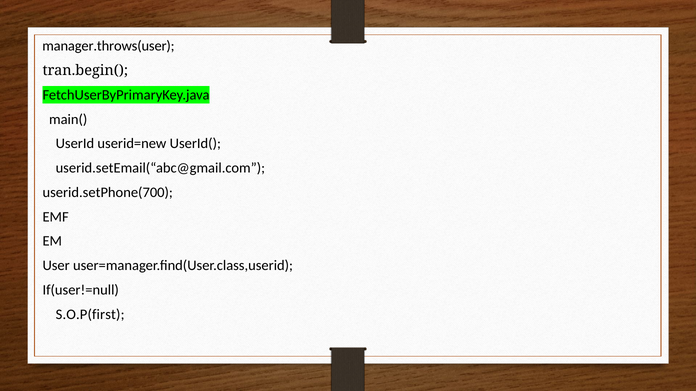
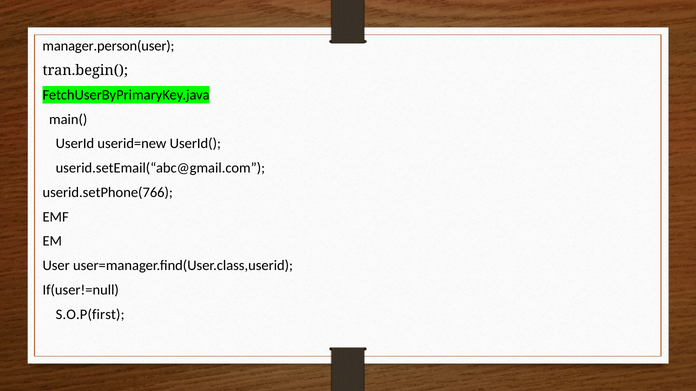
manager.throws(user: manager.throws(user -> manager.person(user (108, 46)
userid.setPhone(700: userid.setPhone(700 -> userid.setPhone(766 (108, 193)
